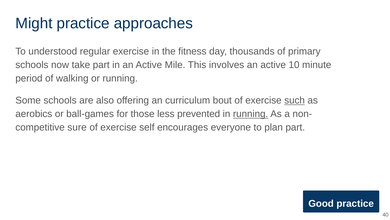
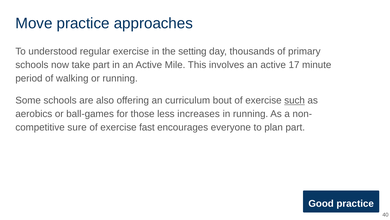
Might: Might -> Move (34, 23)
fitness: fitness -> setting (192, 51)
10: 10 -> 17 (294, 65)
prevented: prevented -> increases (199, 114)
running underline: present -> none (251, 114)
self: self -> fast (147, 127)
